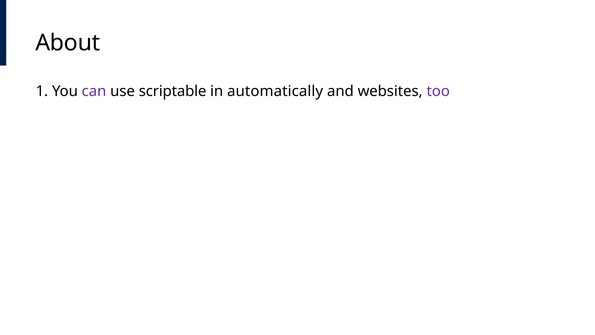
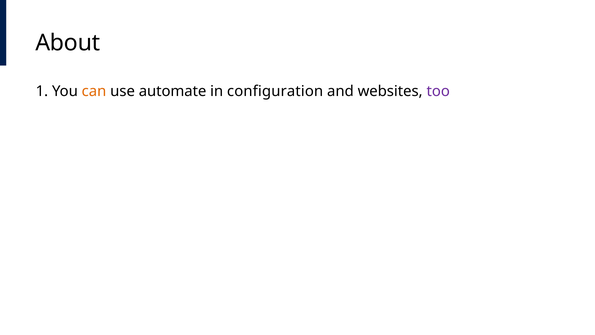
can colour: purple -> orange (94, 91)
scriptable: scriptable -> automate (173, 91)
automatically: automatically -> configuration (275, 91)
